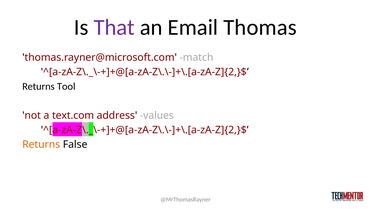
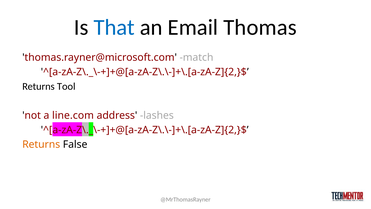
That colour: purple -> blue (114, 27)
text.com: text.com -> line.com (73, 115)
values: values -> lashes (157, 115)
